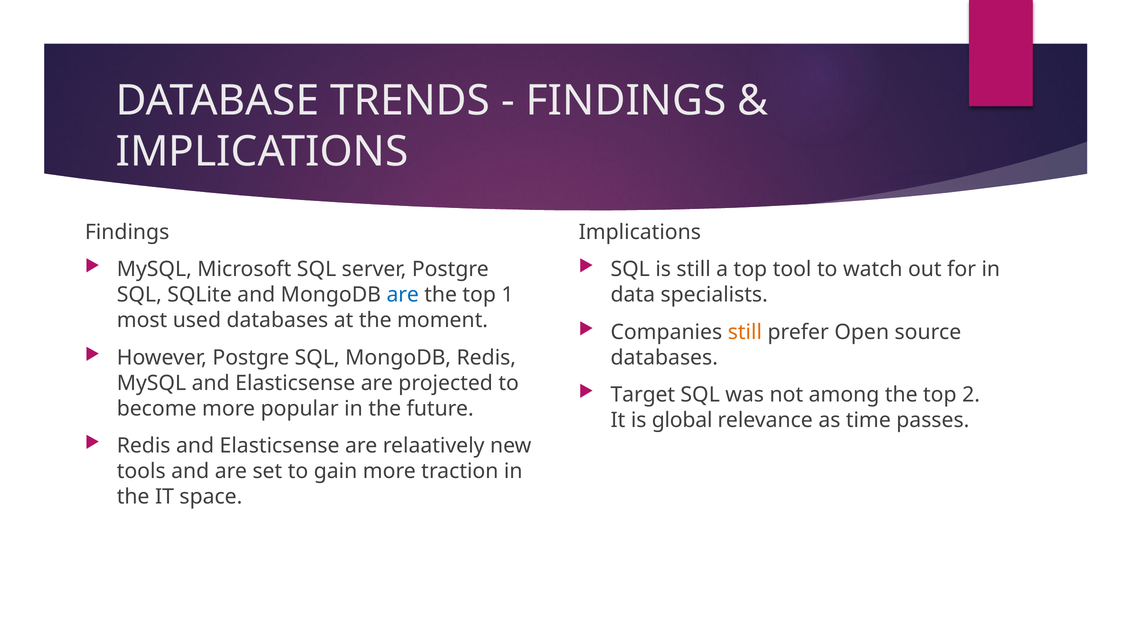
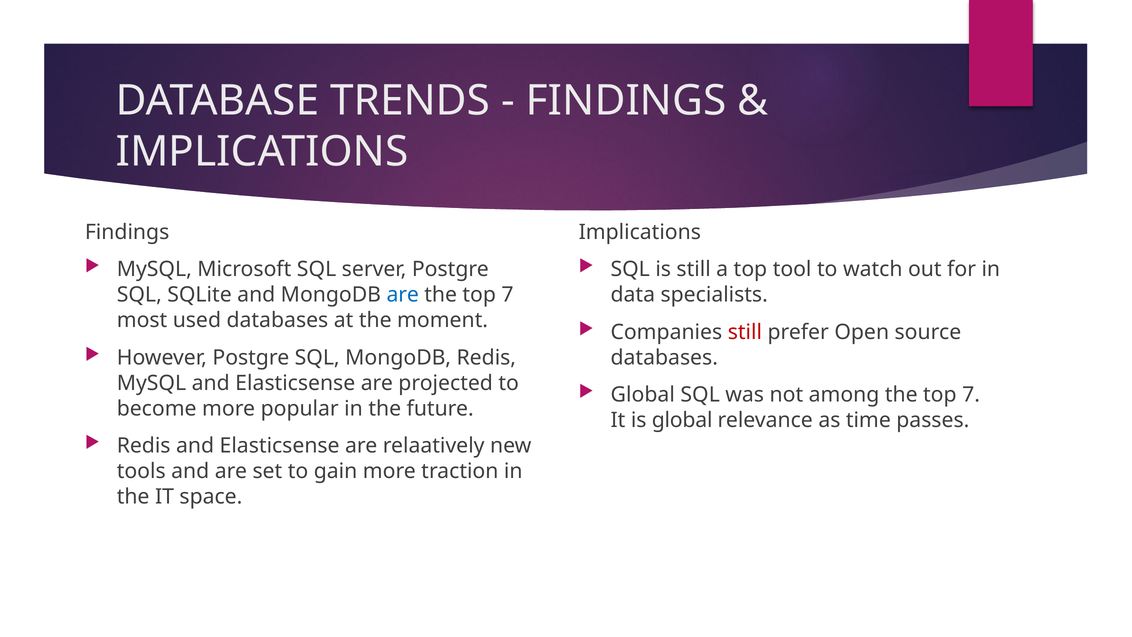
1: 1 -> 7 (508, 295)
still colour: orange -> red (745, 332)
Target: Target -> Global (643, 395)
among the top 2: 2 -> 7 (971, 395)
